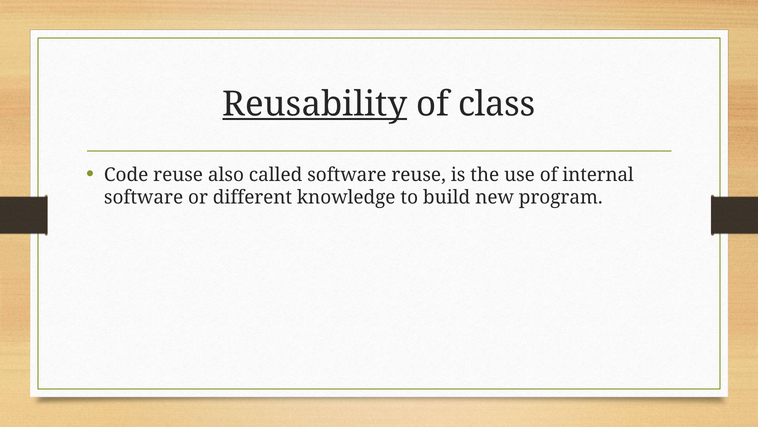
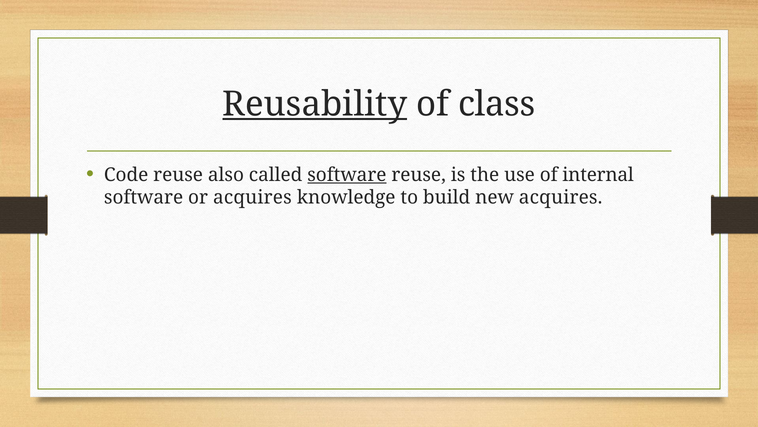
software underline: none -> present (347, 175)
or different: different -> acquires (252, 197)
new program: program -> acquires (561, 197)
